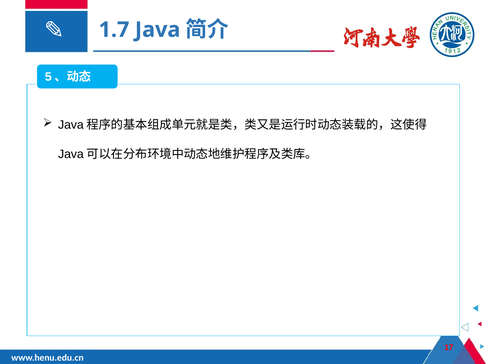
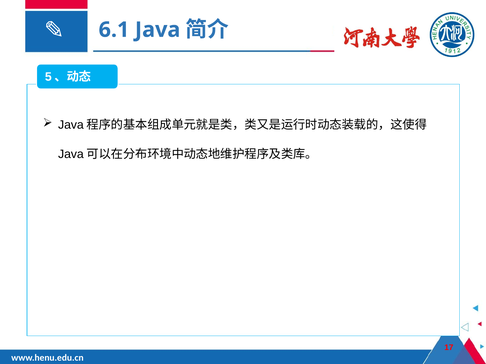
1.7: 1.7 -> 6.1 (114, 30)
